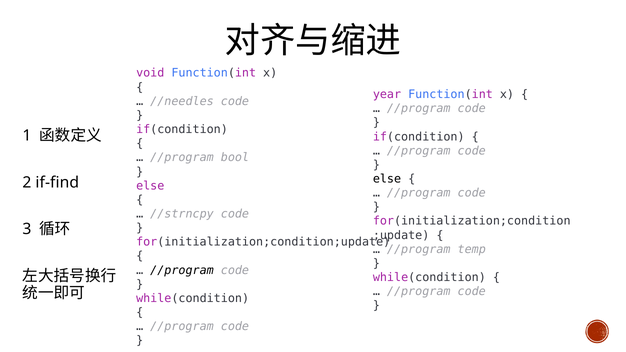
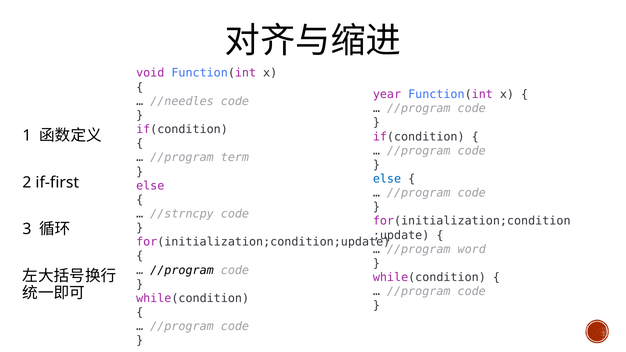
bool: bool -> term (235, 158)
else colour: black -> blue (387, 179)
if-find: if-find -> if-first (57, 182)
temp: temp -> word (472, 249)
